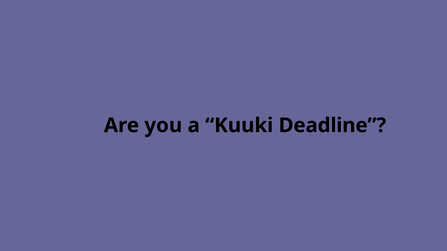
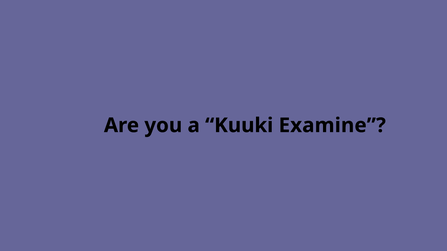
Deadline: Deadline -> Examine (332, 126)
